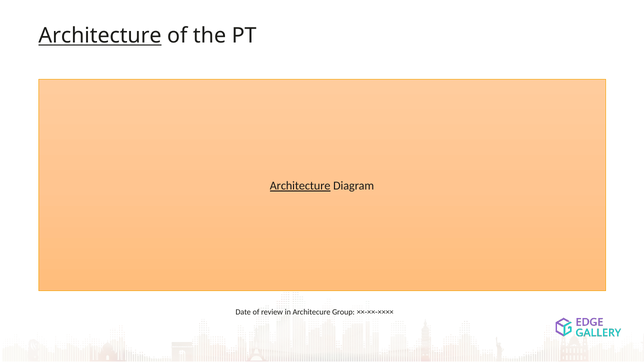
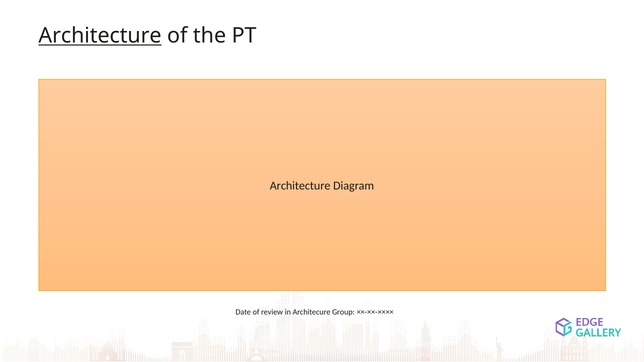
Architecture underline: present -> none (300, 186)
